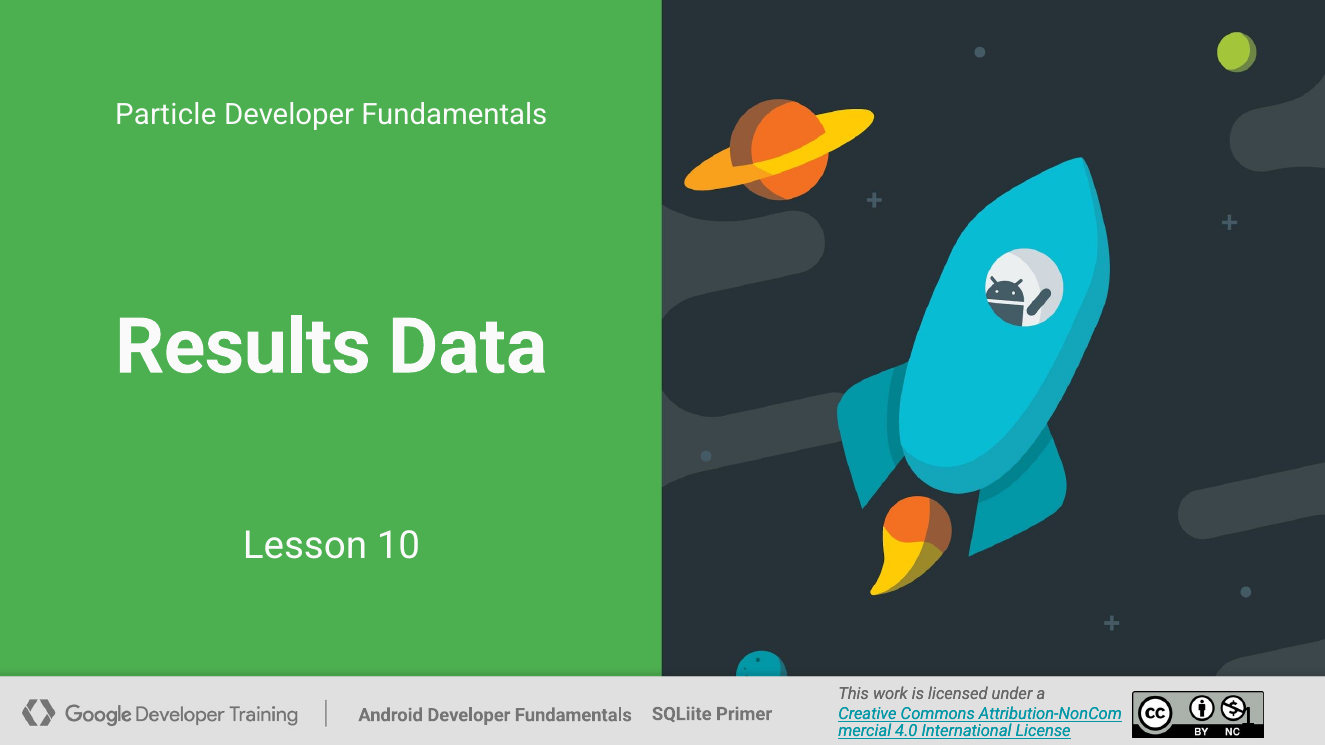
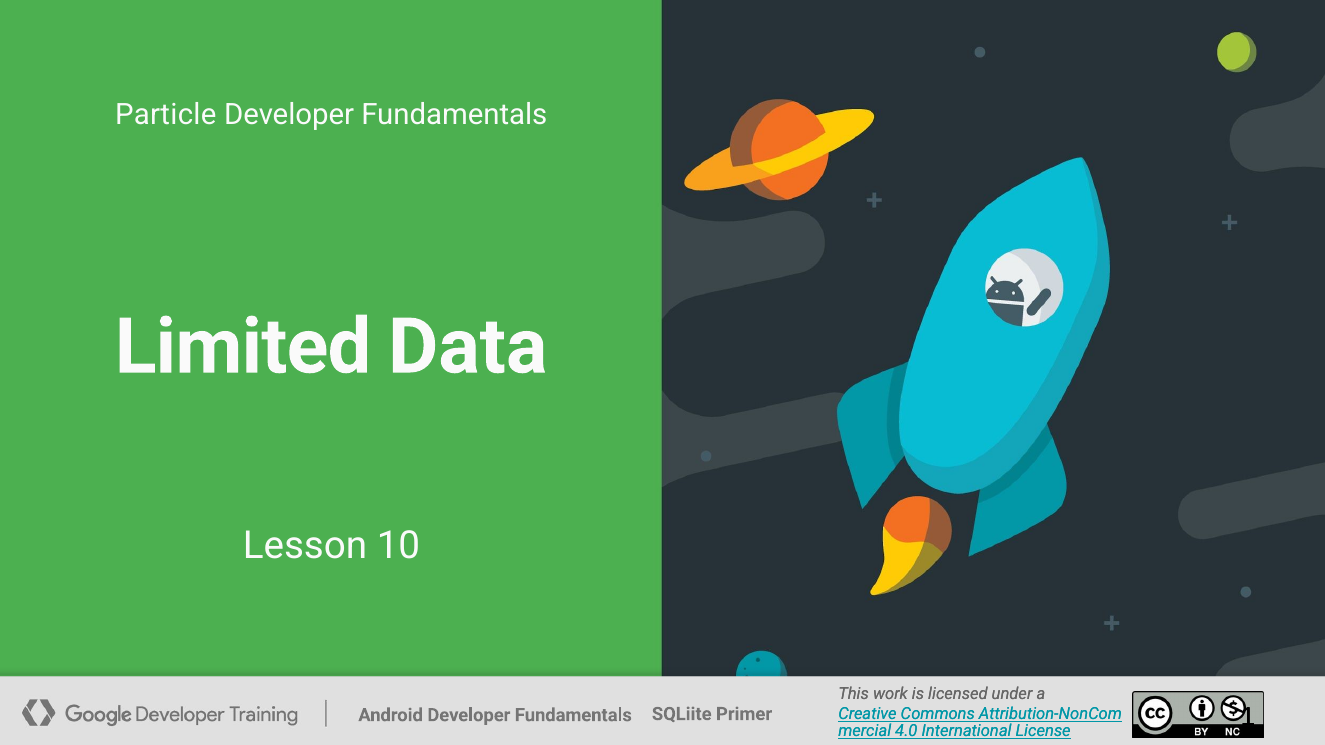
Results: Results -> Limited (243, 347)
